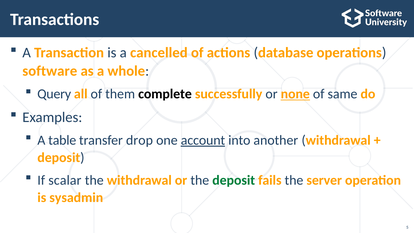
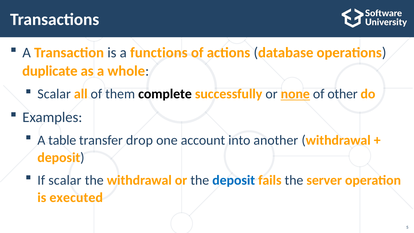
cancelled: cancelled -> functions (159, 53)
software: software -> duplicate (50, 71)
Query: Query -> Scalar (54, 94)
same: same -> other (343, 94)
account underline: present -> none (203, 140)
deposit colour: green -> blue (234, 180)
sysadmin: sysadmin -> executed (76, 198)
